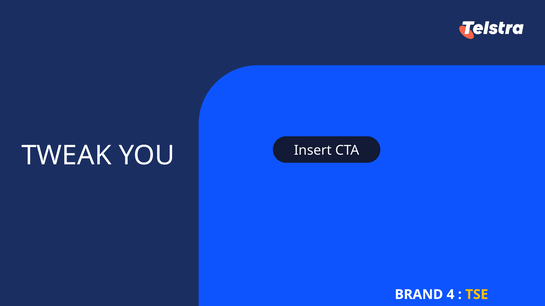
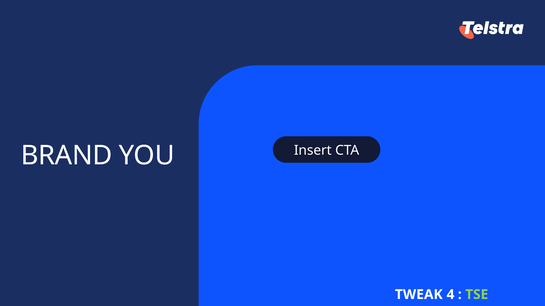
TWEAK: TWEAK -> BRAND (67, 156)
BRAND: BRAND -> TWEAK (419, 295)
TSE colour: yellow -> light green (477, 295)
